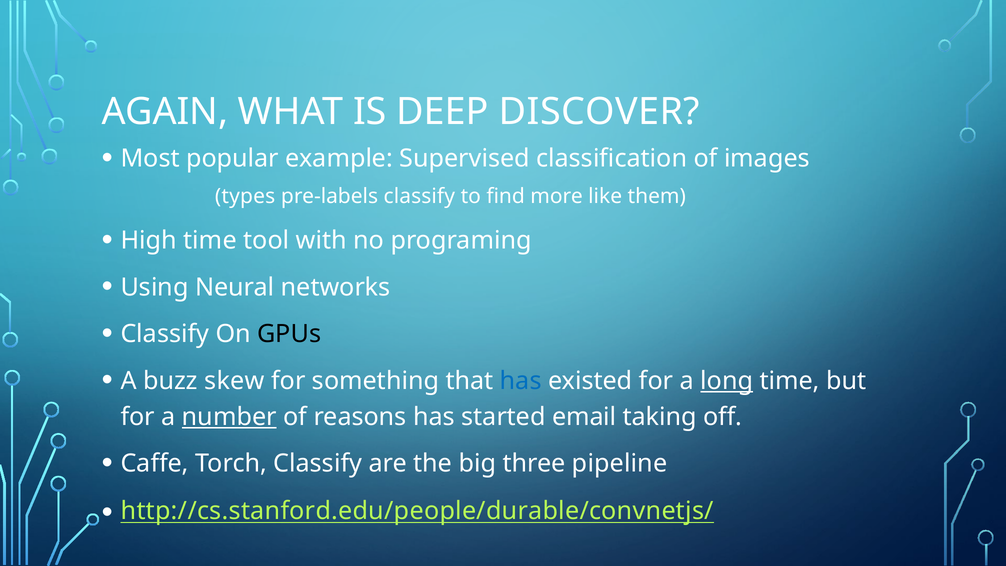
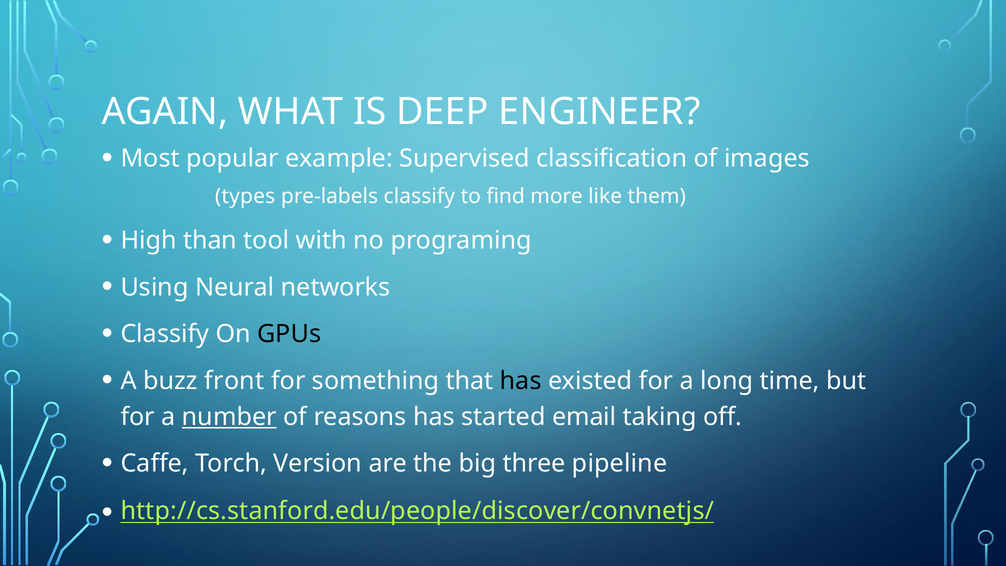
DISCOVER: DISCOVER -> ENGINEER (599, 112)
High time: time -> than (210, 241)
skew: skew -> front (234, 381)
has colour: blue -> black (521, 381)
long underline: present -> none (727, 381)
Torch Classify: Classify -> Version (318, 464)
http://cs.stanford.edu/people/durable/convnetjs/: http://cs.stanford.edu/people/durable/convnetjs/ -> http://cs.stanford.edu/people/discover/convnetjs/ (417, 511)
